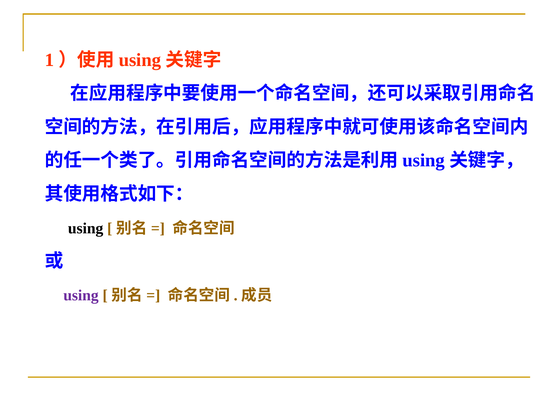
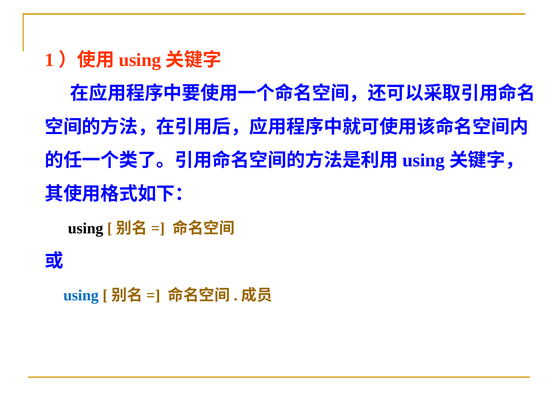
using colour: purple -> blue (81, 295)
